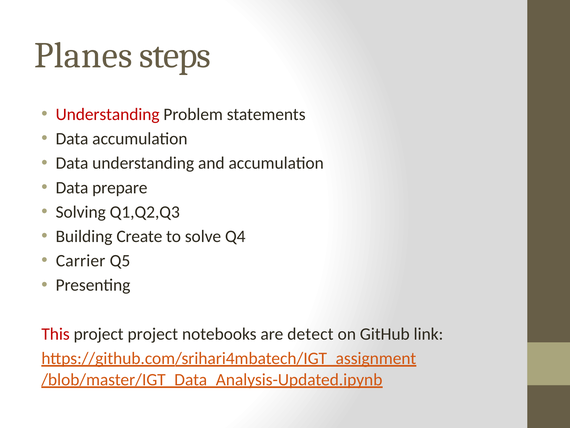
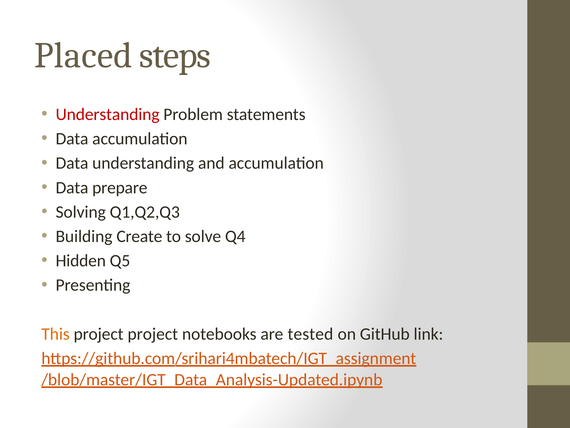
Planes: Planes -> Placed (83, 55)
Carrier: Carrier -> Hidden (81, 260)
This colour: red -> orange (56, 334)
detect: detect -> tested (310, 334)
